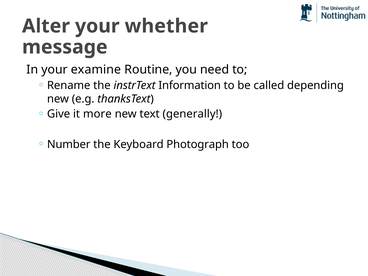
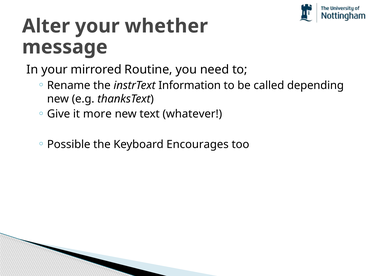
examine: examine -> mirrored (96, 70)
generally: generally -> whatever (192, 114)
Number: Number -> Possible (69, 144)
Photograph: Photograph -> Encourages (198, 144)
